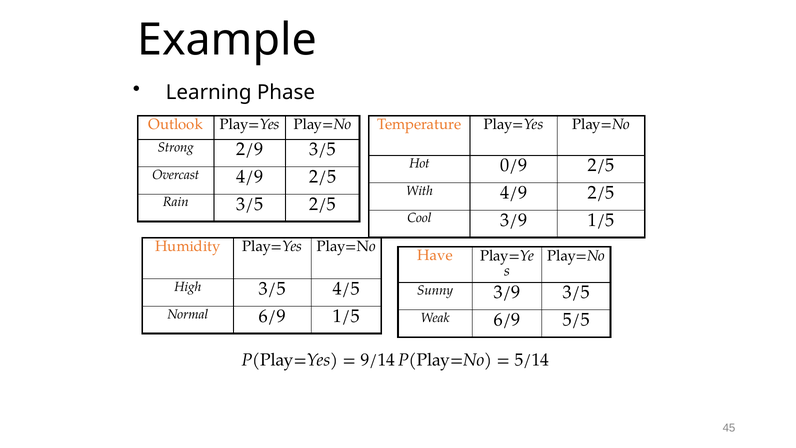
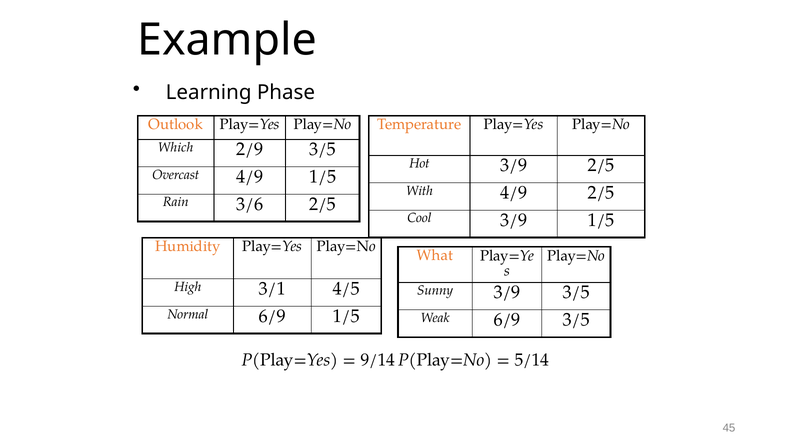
Strong: Strong -> Which (176, 147)
Hot 0/9: 0/9 -> 3/9 (514, 165)
Overcast 4/9 2/5: 2/5 -> 1/5 (323, 177)
Rain 3/5: 3/5 -> 3/6 (250, 204)
Have: Have -> What (435, 255)
High 3/5: 3/5 -> 3/1 (272, 289)
6/9 5/5: 5/5 -> 3/5 (576, 320)
